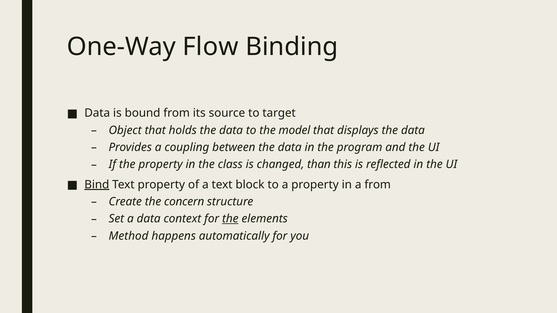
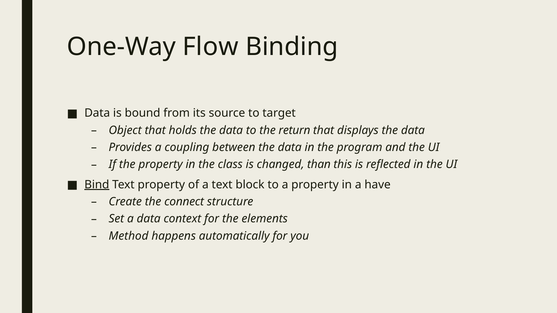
model: model -> return (294, 130)
a from: from -> have (378, 185)
concern: concern -> connect (184, 202)
the underline: present -> none (230, 219)
